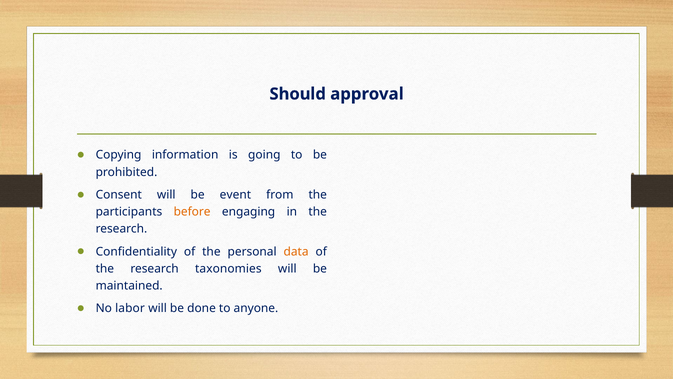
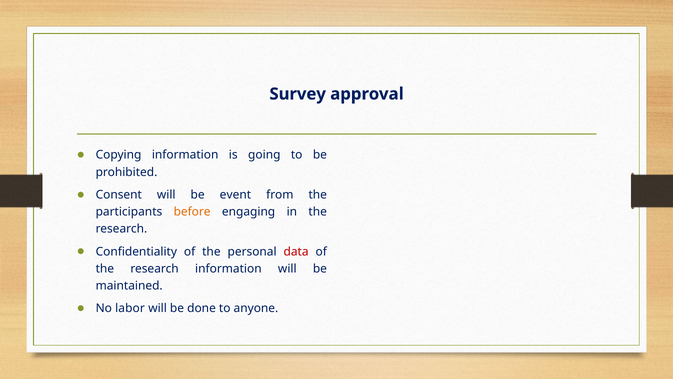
Should: Should -> Survey (298, 94)
data colour: orange -> red (296, 251)
research taxonomies: taxonomies -> information (228, 268)
